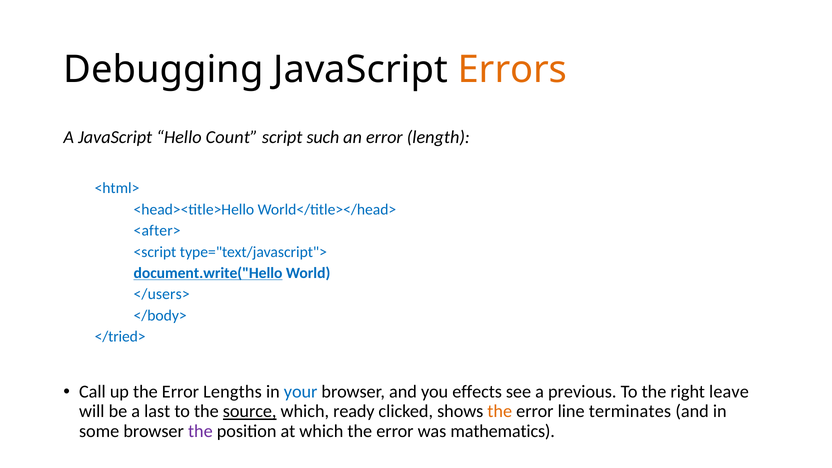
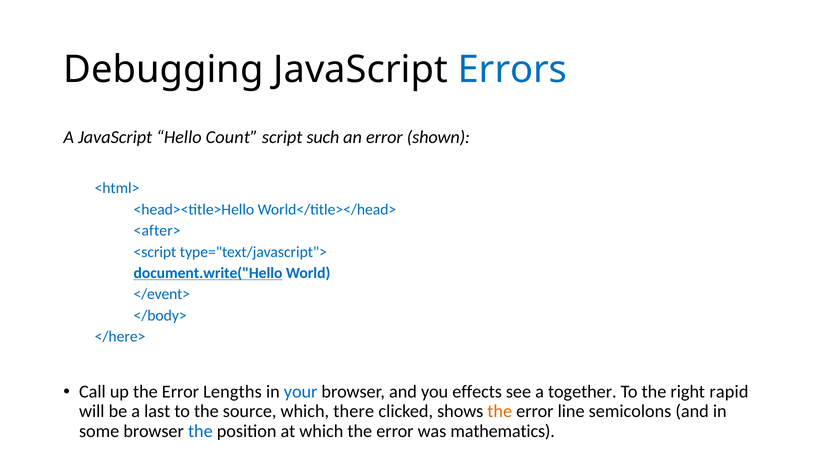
Errors colour: orange -> blue (512, 70)
length: length -> shown (438, 137)
</users>: </users> -> </event> (162, 294)
</tried>: </tried> -> </here> (120, 337)
previous: previous -> together (582, 392)
leave: leave -> rapid (729, 392)
source underline: present -> none (250, 411)
ready: ready -> there (354, 411)
terminates: terminates -> semicolons (630, 411)
the colour: purple -> blue (200, 431)
